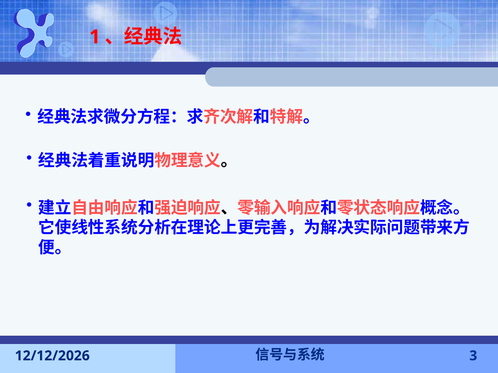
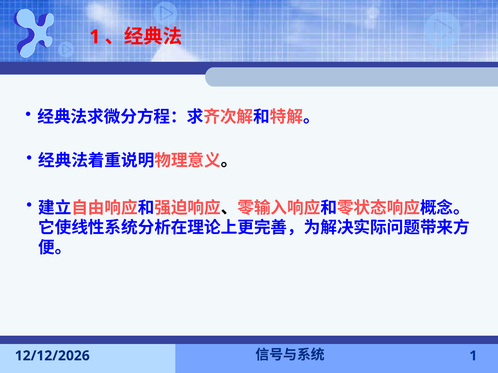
3: 3 -> 1 (473, 356)
